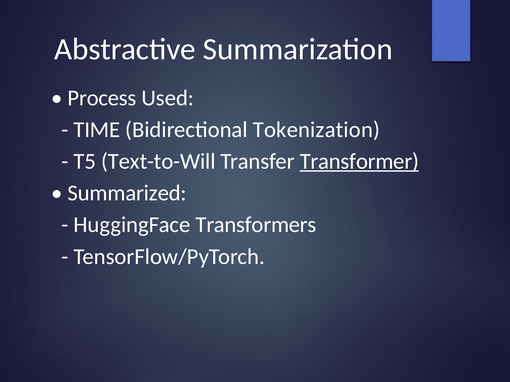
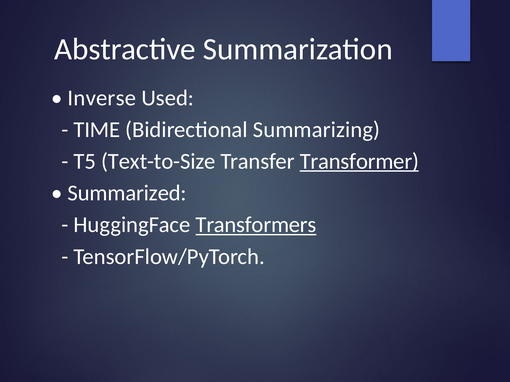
Process: Process -> Inverse (102, 98)
Tokenization: Tokenization -> Summarizing (317, 130)
Text-to-Will: Text-to-Will -> Text-to-Size (158, 162)
Transformers underline: none -> present (256, 225)
